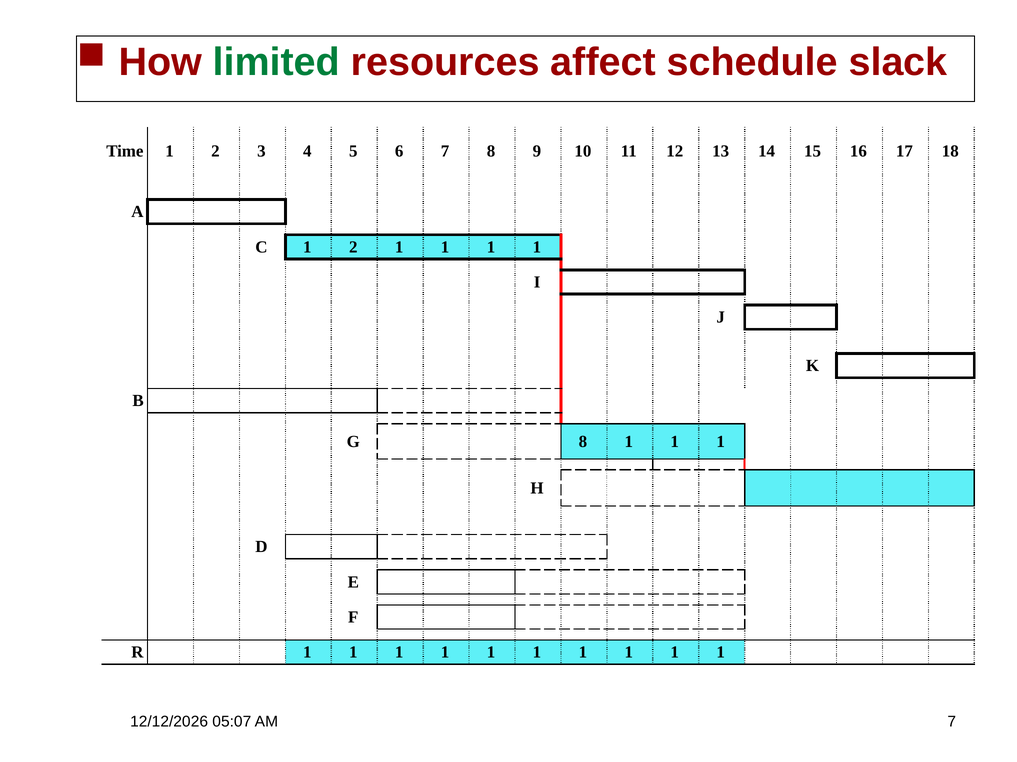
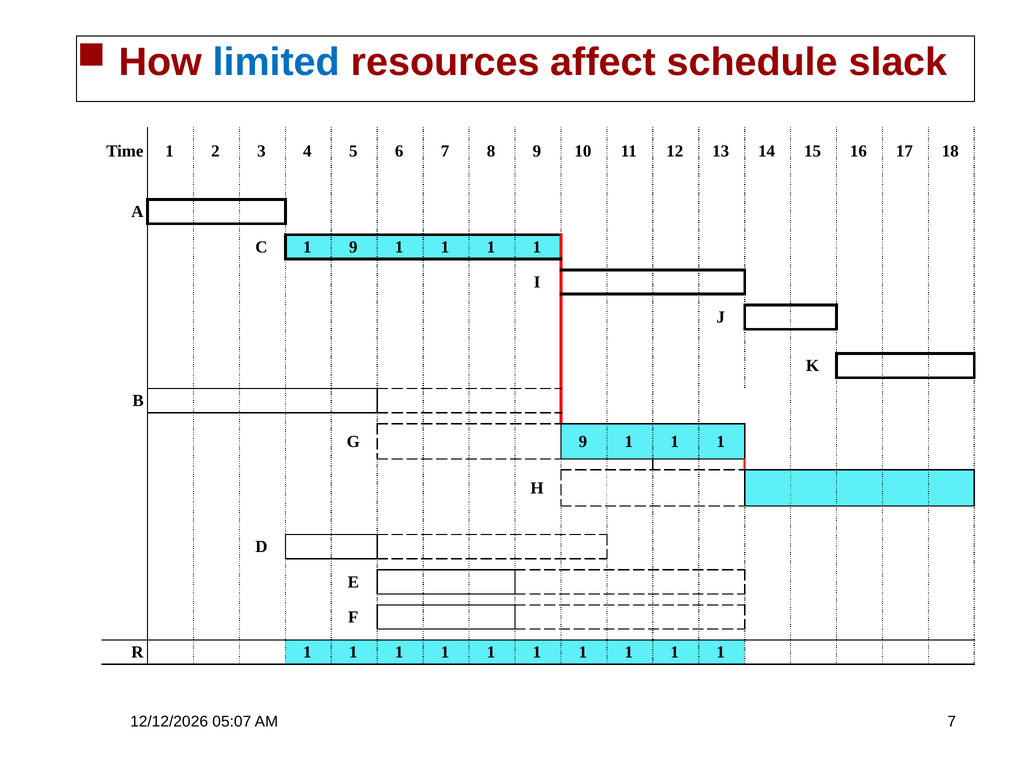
limited colour: green -> blue (276, 63)
C 1 2: 2 -> 9 (353, 247)
G 8: 8 -> 9 (583, 442)
